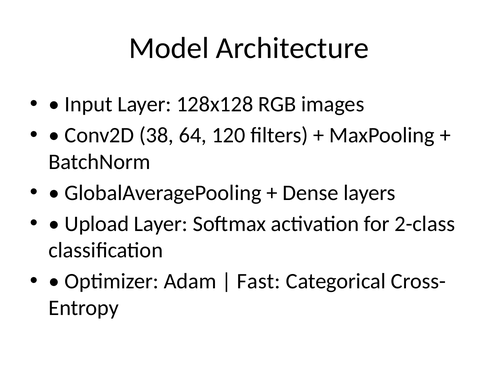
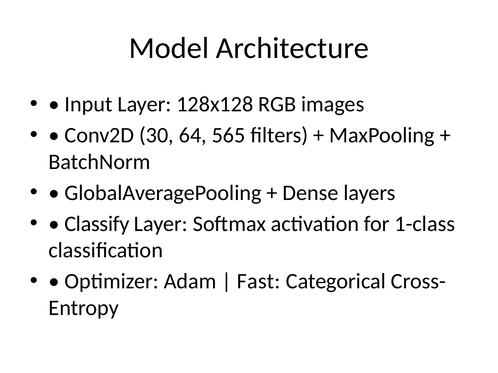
38: 38 -> 30 (156, 135)
120: 120 -> 565 (229, 135)
Upload: Upload -> Classify (97, 224)
2-class: 2-class -> 1-class (425, 224)
